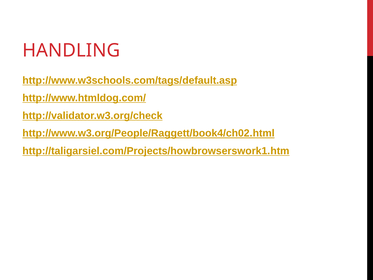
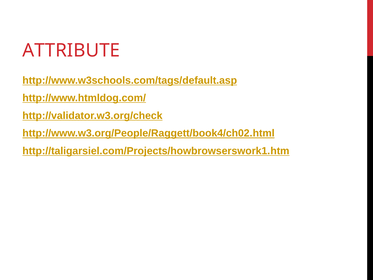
HANDLING: HANDLING -> ATTRIBUTE (71, 50)
